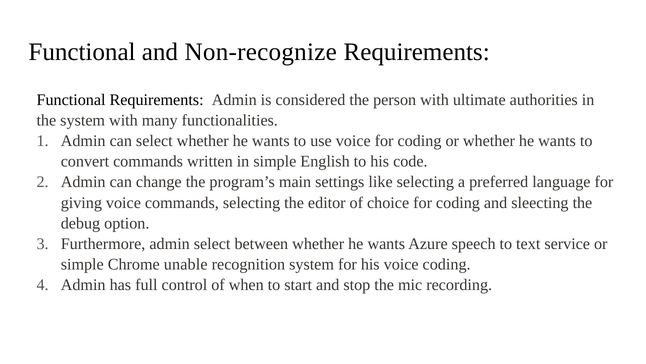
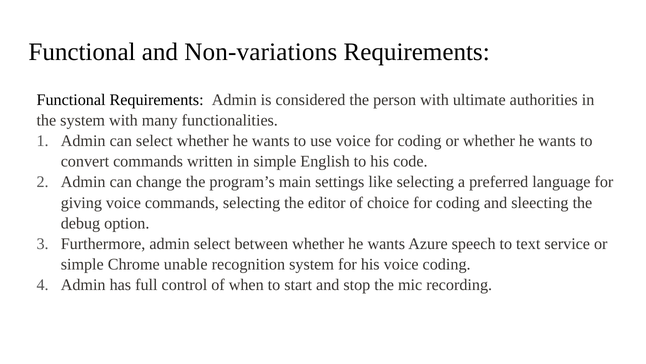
Non-recognize: Non-recognize -> Non-variations (261, 52)
